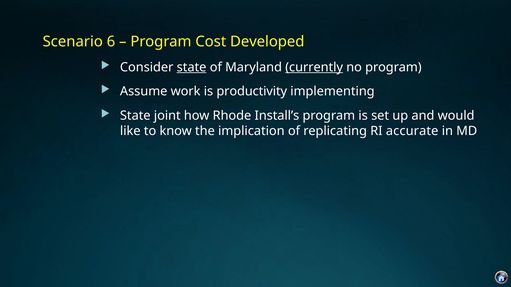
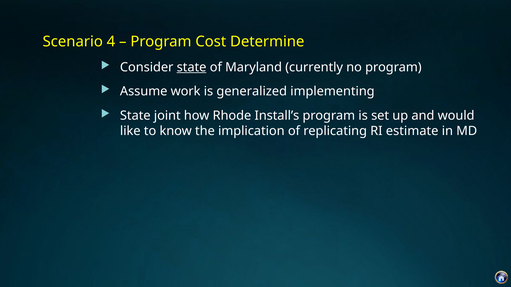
6: 6 -> 4 (111, 42)
Developed: Developed -> Determine (267, 42)
currently underline: present -> none (314, 67)
productivity: productivity -> generalized (252, 92)
accurate: accurate -> estimate (412, 131)
